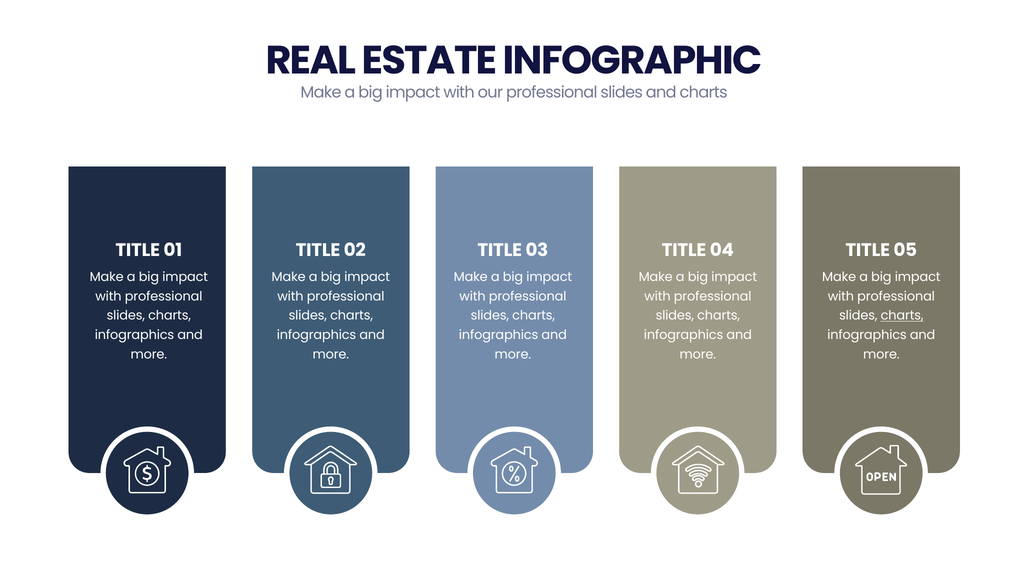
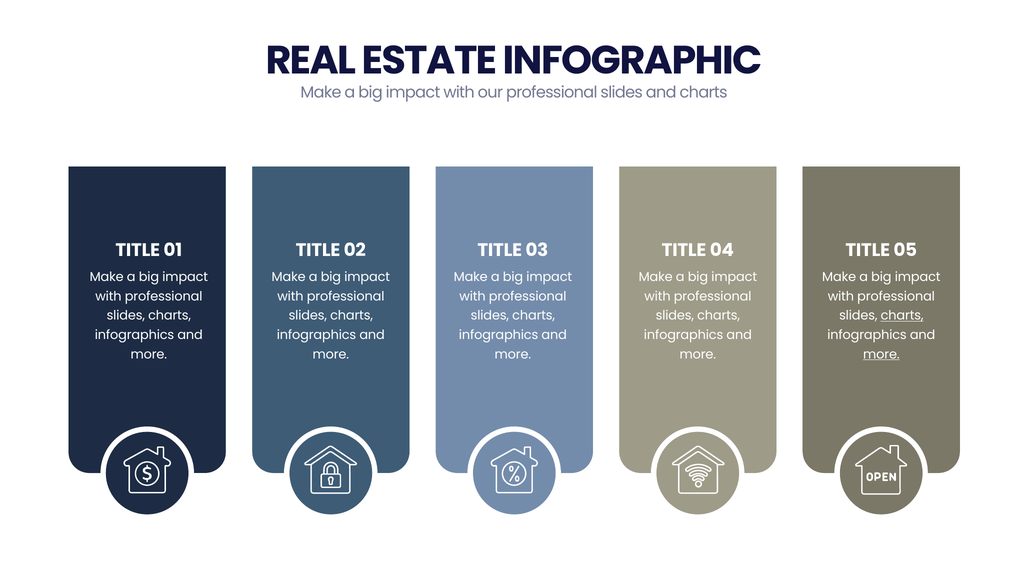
more underline: none -> present (881, 355)
